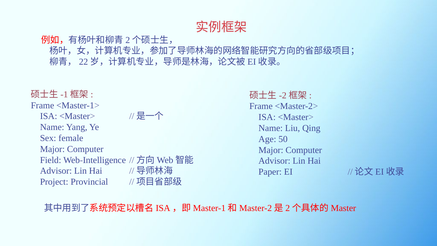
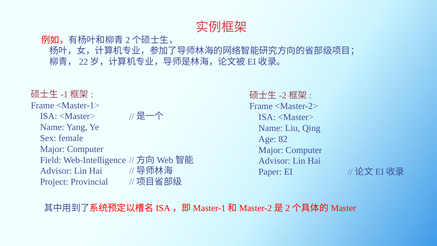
50: 50 -> 82 (283, 139)
